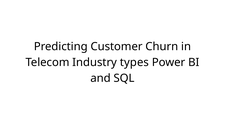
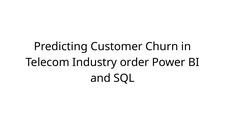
types: types -> order (134, 62)
